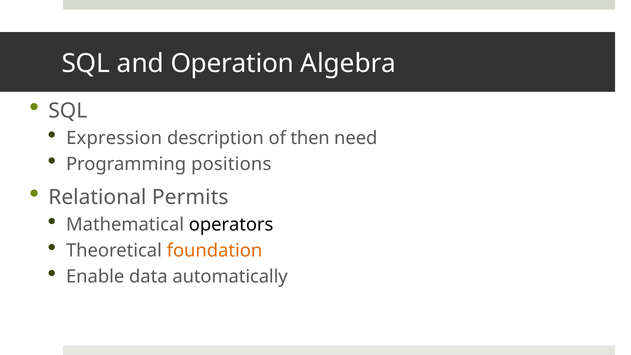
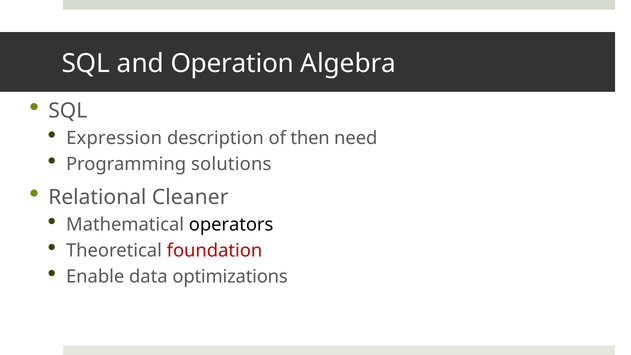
positions: positions -> solutions (231, 164)
Permits: Permits -> Cleaner (190, 197)
foundation colour: orange -> red (214, 251)
automatically: automatically -> optimizations (230, 277)
